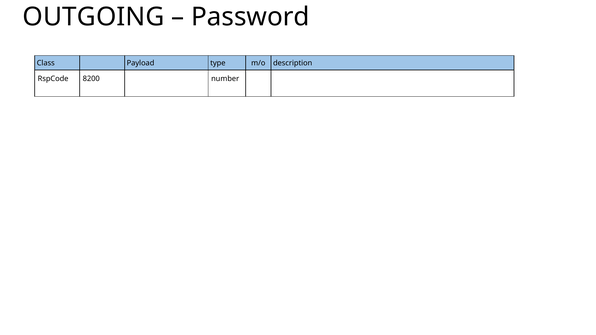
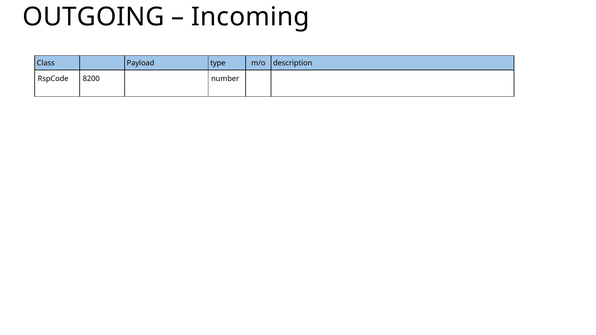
Password: Password -> Incoming (250, 17)
